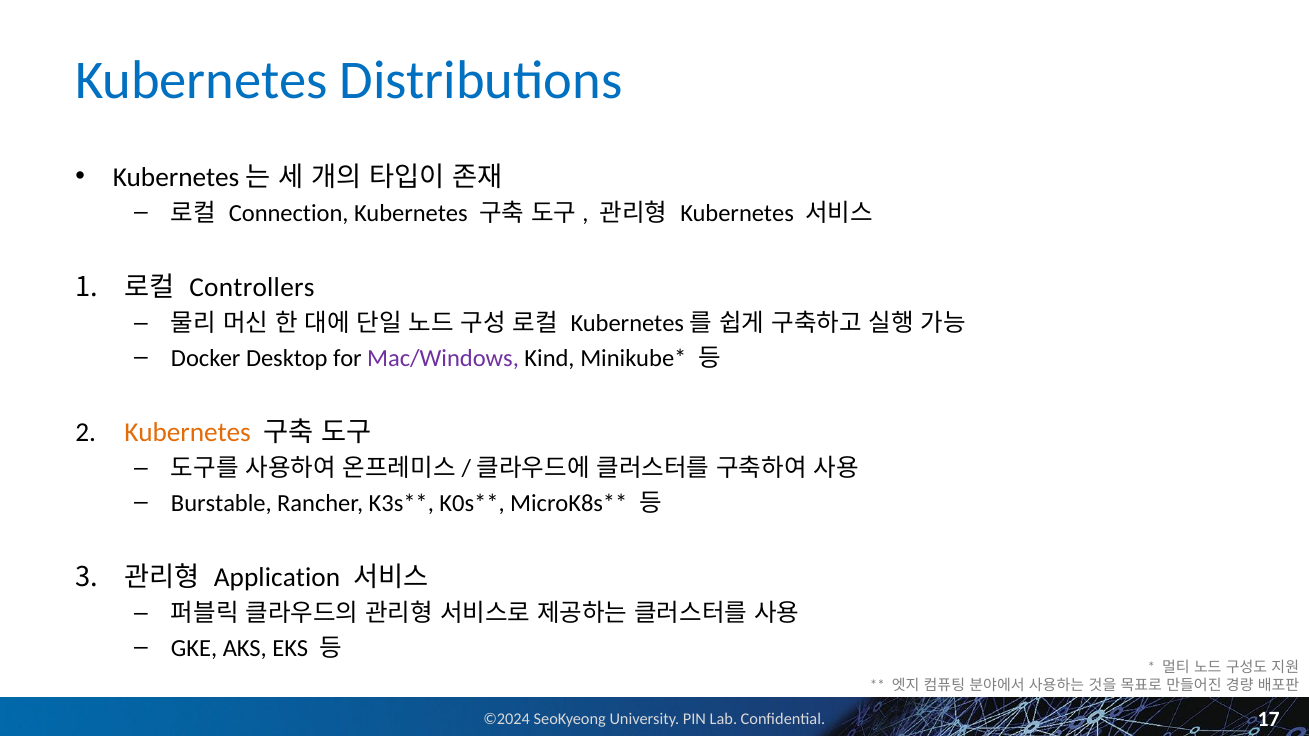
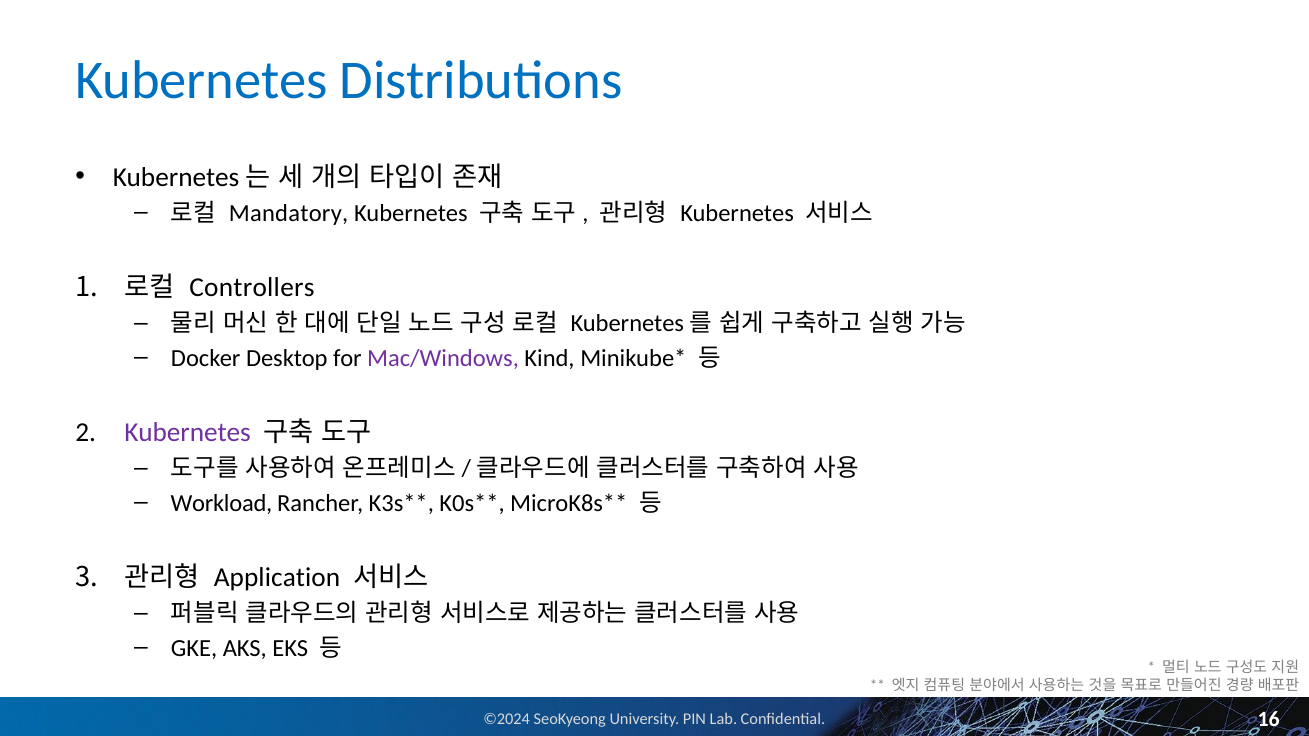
Connection: Connection -> Mandatory (289, 213)
Kubernetes colour: orange -> purple (188, 433)
Burstable: Burstable -> Workload (221, 503)
17: 17 -> 16 (1269, 719)
